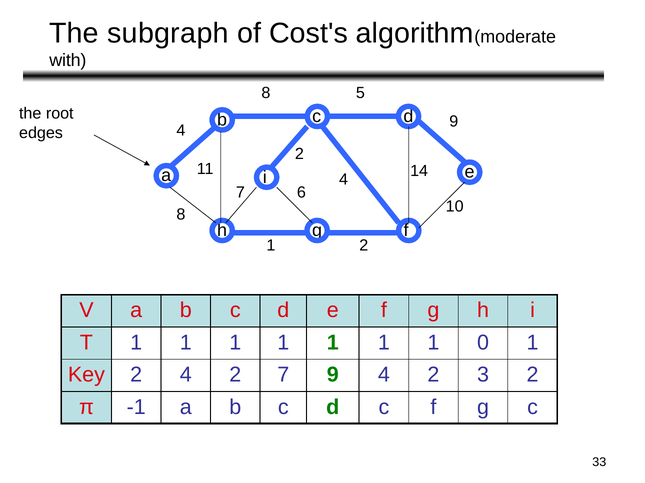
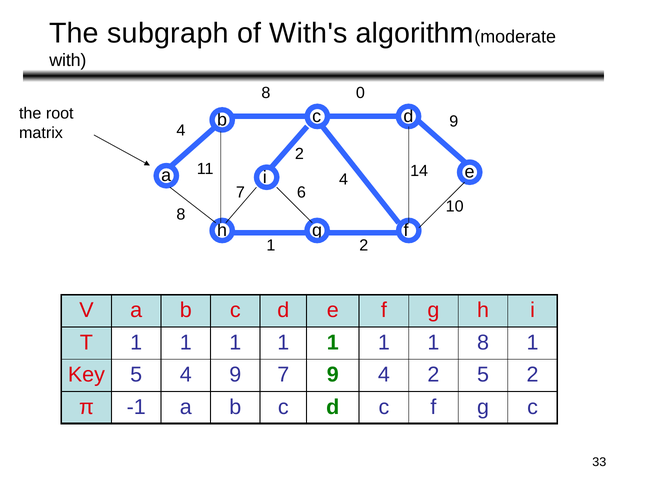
Cost's: Cost's -> With's (308, 33)
5: 5 -> 0 (360, 93)
edges: edges -> matrix (41, 133)
1 0: 0 -> 8 (483, 343)
Key 2: 2 -> 5 (136, 375)
2: 2 -> 9 (235, 375)
2 3: 3 -> 5 (483, 375)
